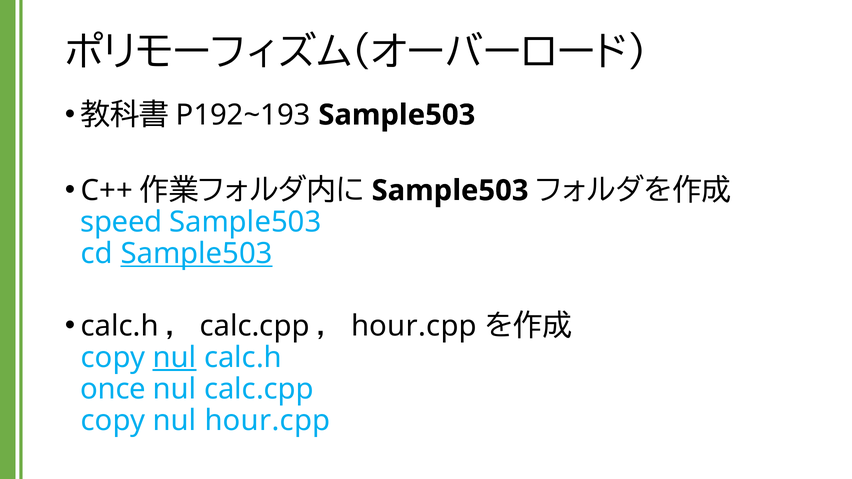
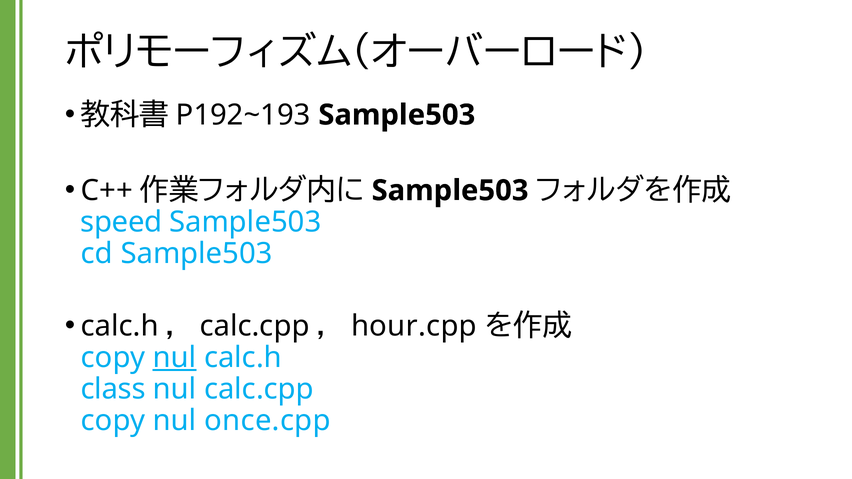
Sample503 underline: present -> none (197, 254)
once: once -> class (113, 389)
nul hour.cpp: hour.cpp -> once.cpp (268, 421)
